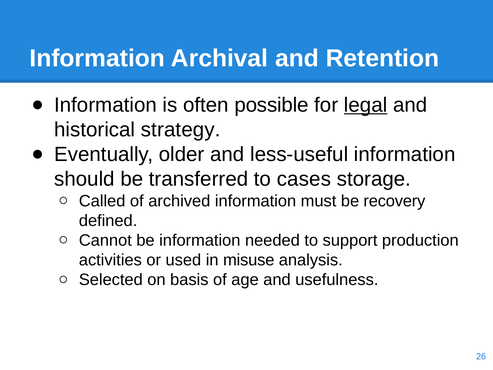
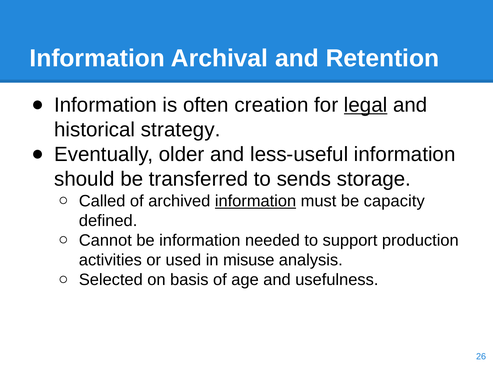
possible: possible -> creation (271, 105)
cases: cases -> sends (304, 179)
information underline: none -> present (256, 201)
recovery: recovery -> capacity (394, 201)
